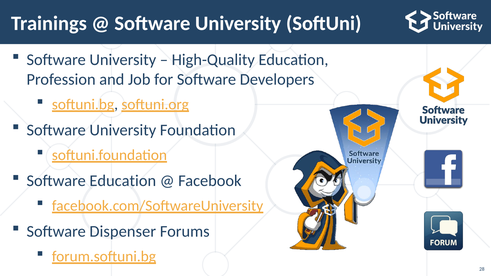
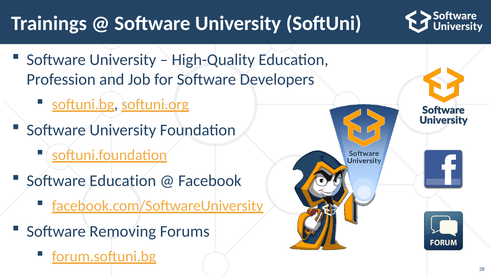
Dispenser: Dispenser -> Removing (123, 232)
